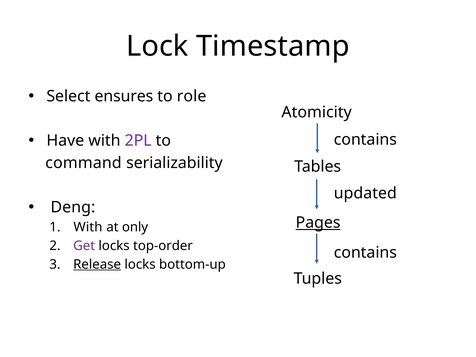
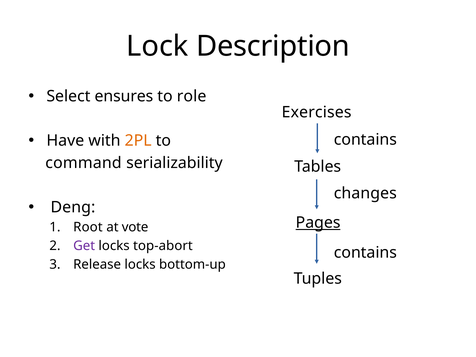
Timestamp: Timestamp -> Description (273, 46)
Atomicity: Atomicity -> Exercises (317, 112)
2PL colour: purple -> orange (138, 141)
updated: updated -> changes (365, 193)
With: With -> Root (88, 227)
only: only -> vote (135, 227)
top-order: top-order -> top-abort (163, 246)
Release underline: present -> none (97, 264)
